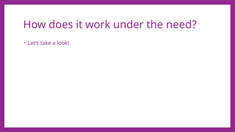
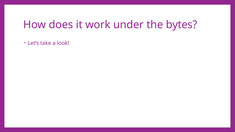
need: need -> bytes (182, 25)
